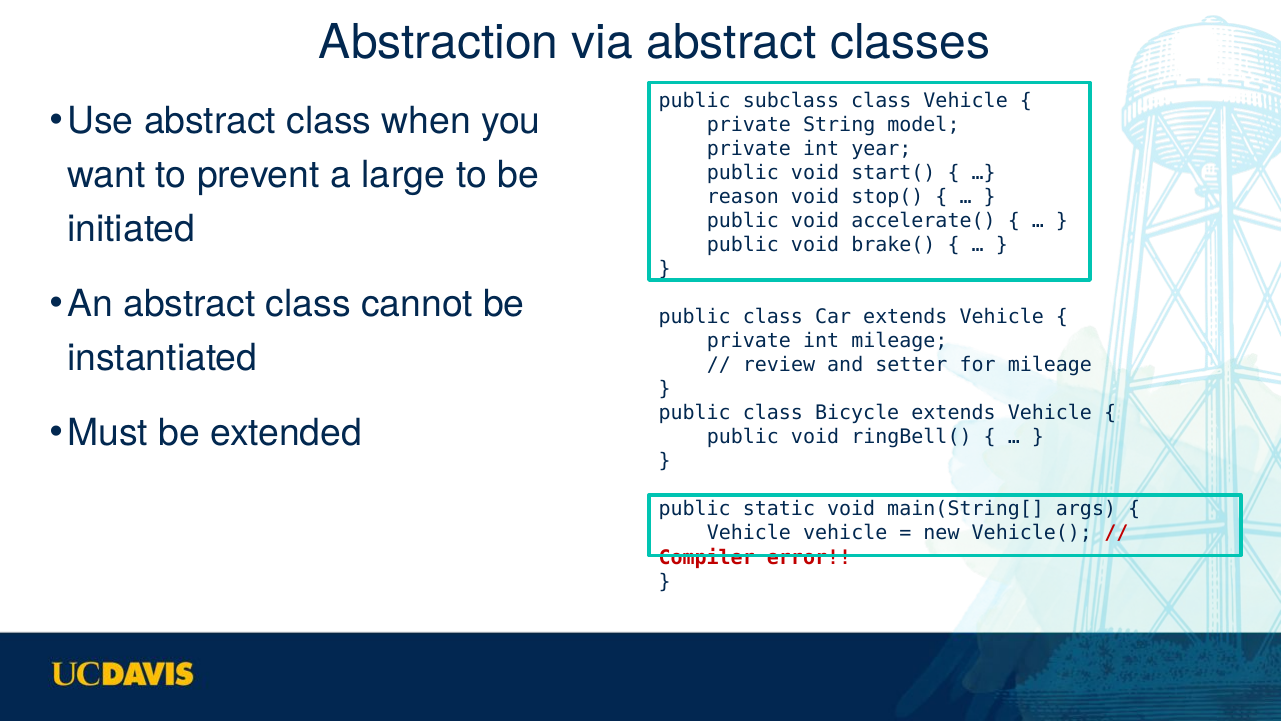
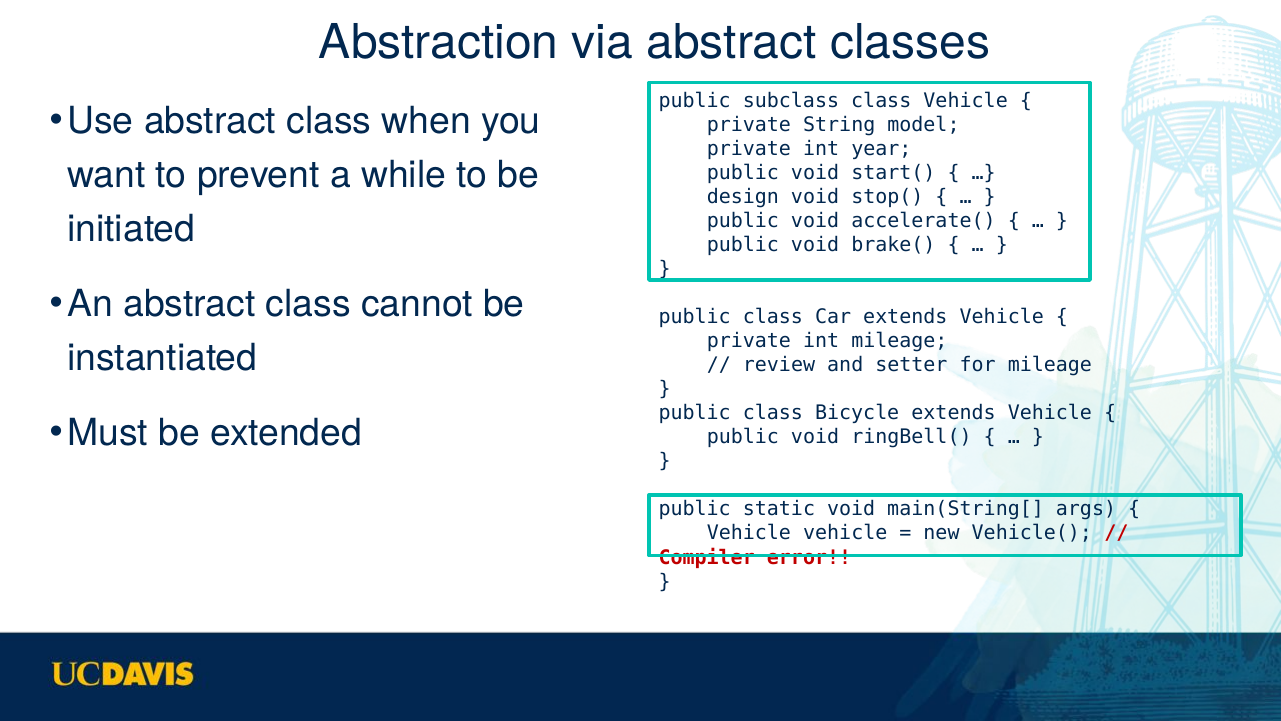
large: large -> while (404, 175)
reason: reason -> design (743, 197)
